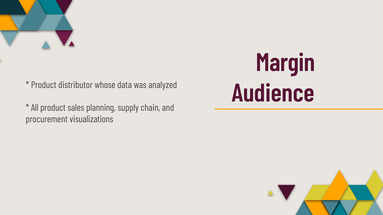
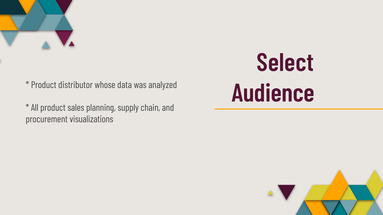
Margin: Margin -> Select (285, 63)
